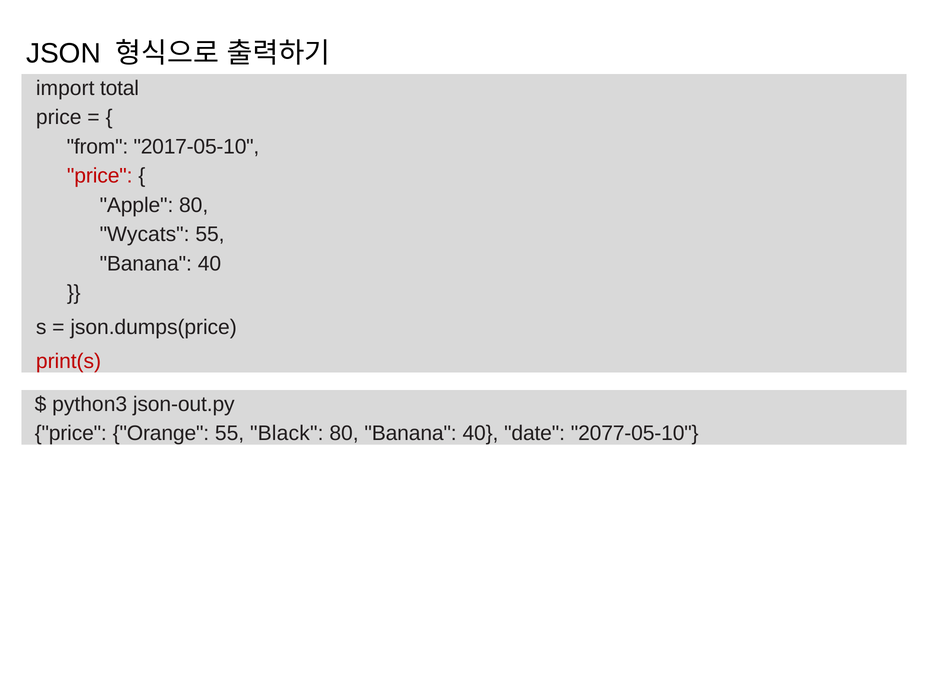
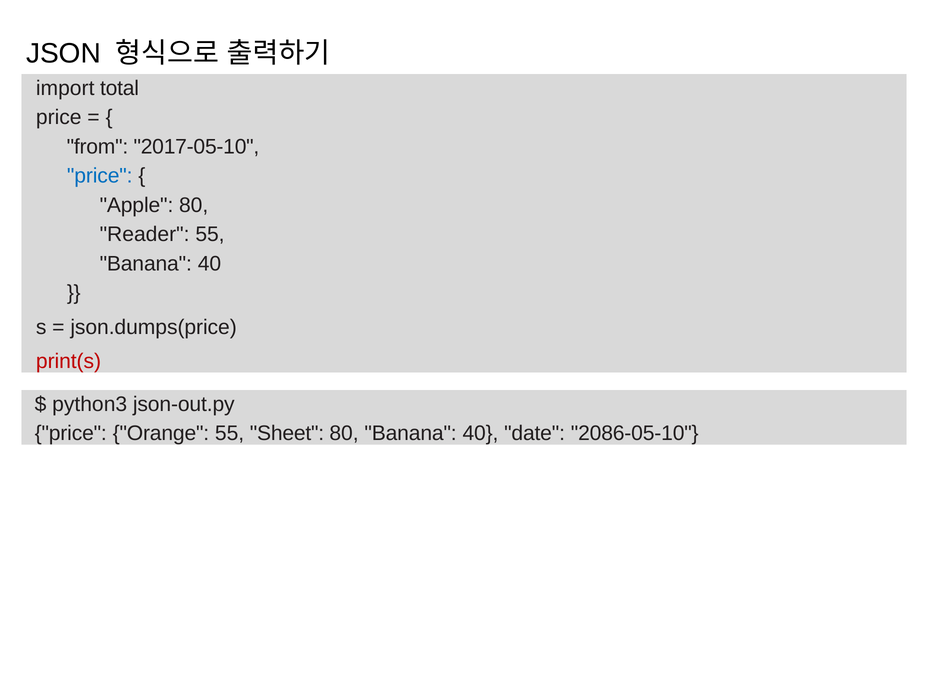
price colour: red -> blue (100, 176)
Wycats: Wycats -> Reader (145, 234)
Black: Black -> Sheet (287, 434)
2077-05-10: 2077-05-10 -> 2086-05-10 (635, 434)
